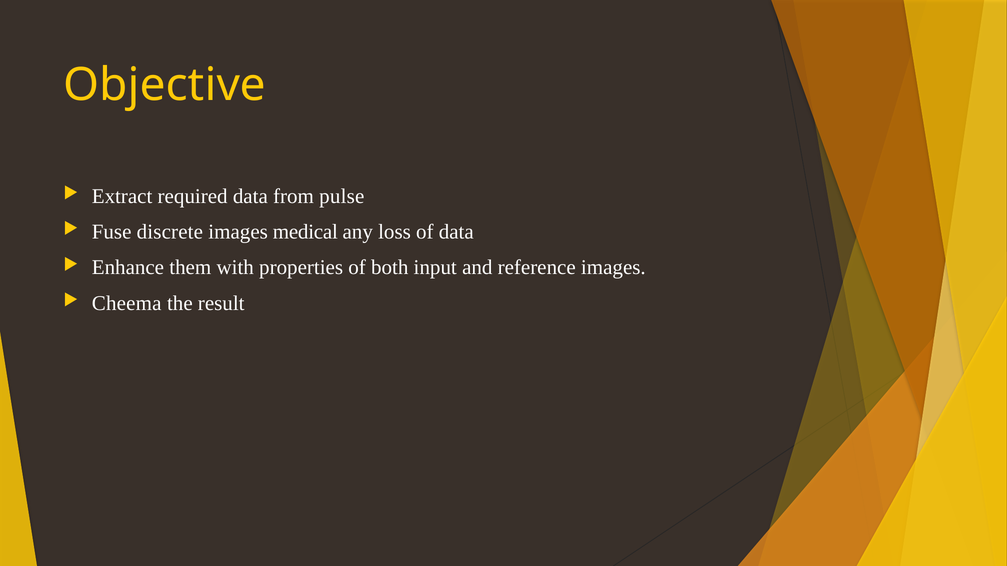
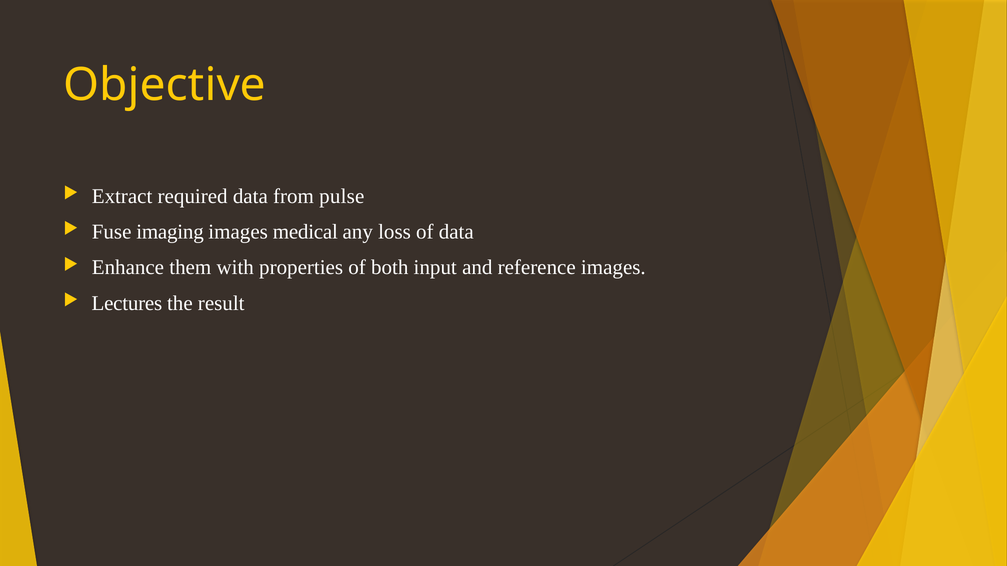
discrete: discrete -> imaging (170, 232)
Cheema: Cheema -> Lectures (127, 303)
